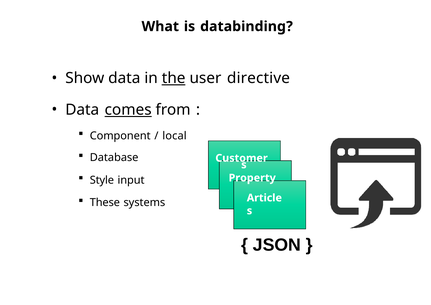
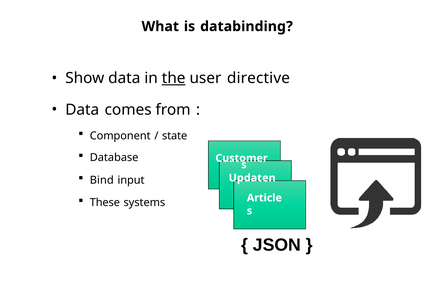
comes underline: present -> none (128, 110)
local: local -> state (175, 136)
Style: Style -> Bind (102, 180)
Property: Property -> Updaten (252, 178)
